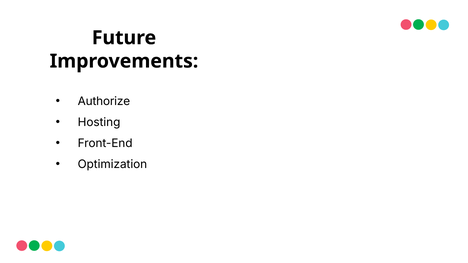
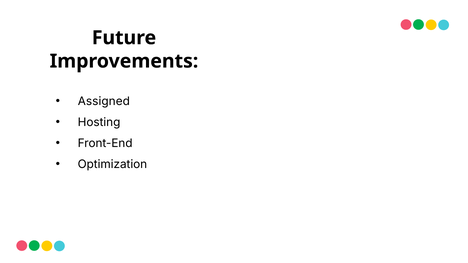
Authorize: Authorize -> Assigned (104, 101)
